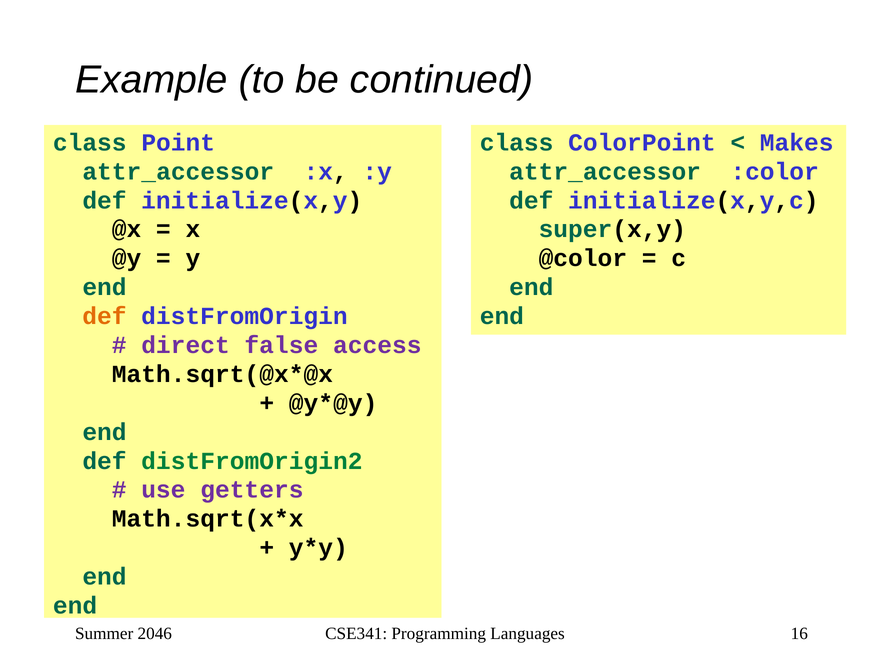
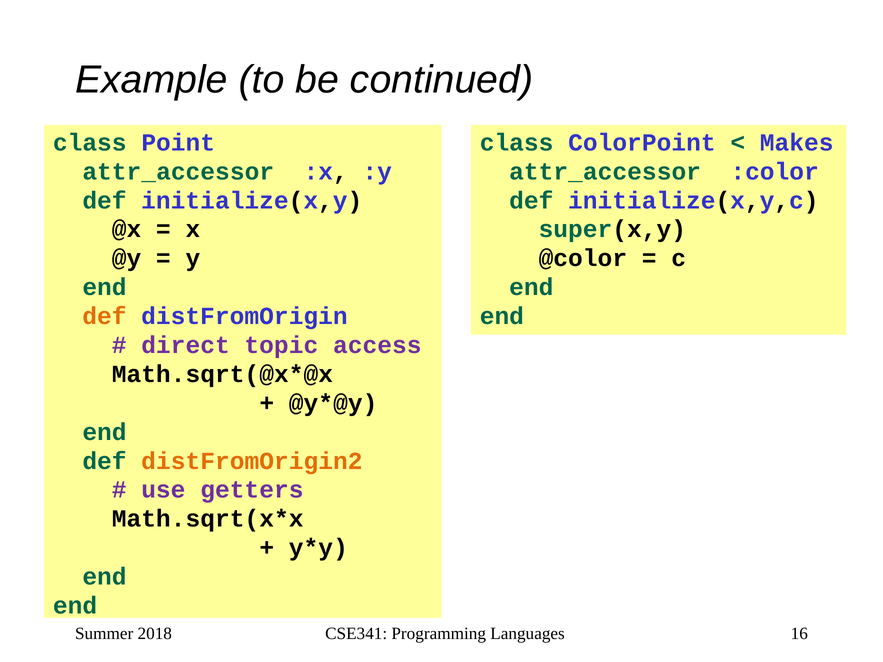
false: false -> topic (281, 345)
distFromOrigin2 colour: green -> orange (252, 461)
2046: 2046 -> 2018 (155, 634)
